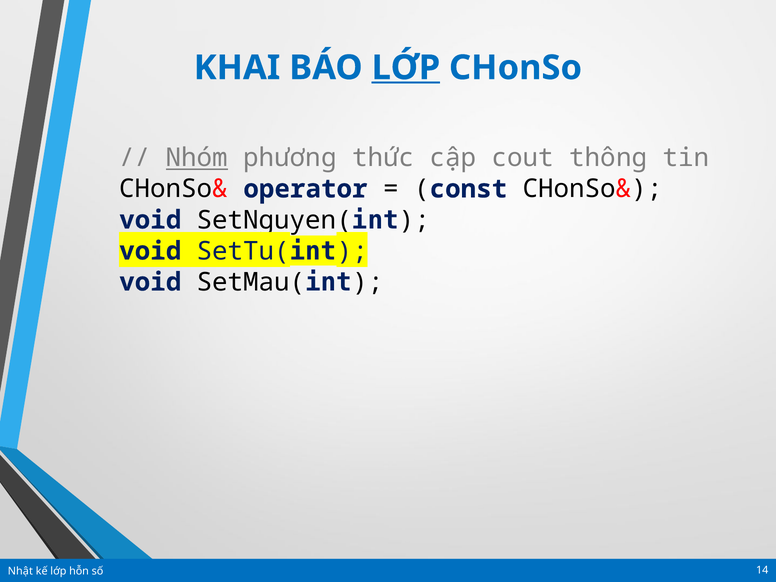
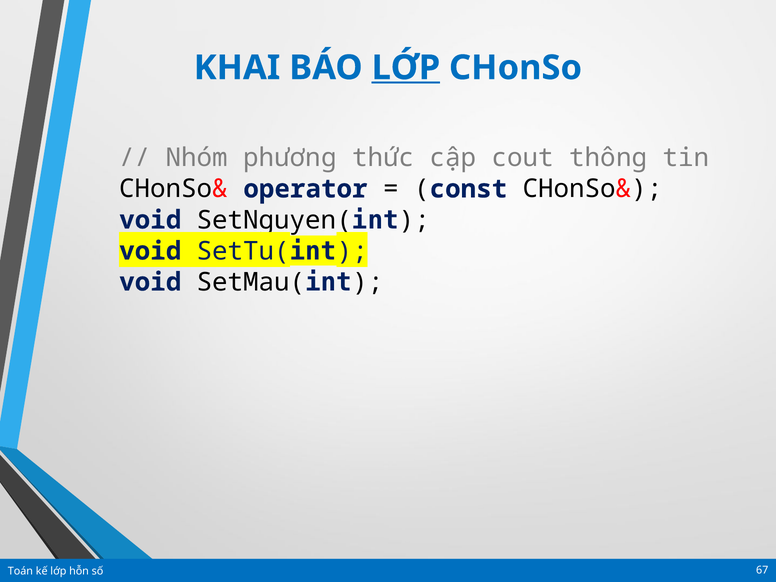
Nhóm underline: present -> none (197, 158)
Nhật: Nhật -> Toán (20, 571)
14: 14 -> 67 (762, 570)
